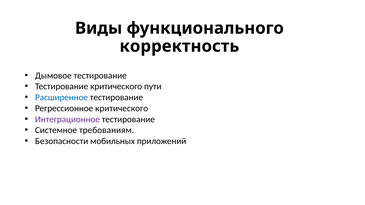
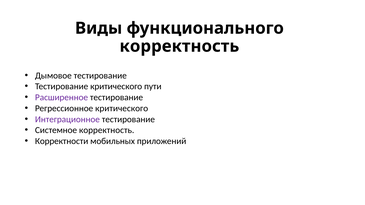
Расширенное colour: blue -> purple (62, 98)
Системное требованиям: требованиям -> корректность (107, 130)
Безопасности: Безопасности -> Корректности (62, 141)
